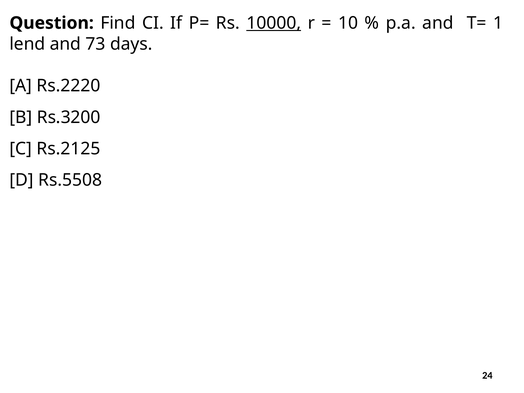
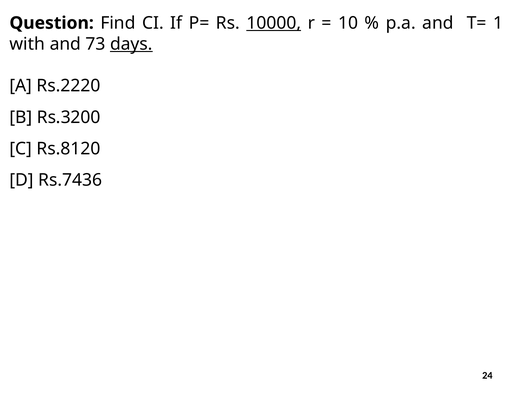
lend: lend -> with (27, 44)
days underline: none -> present (131, 44)
Rs.2125: Rs.2125 -> Rs.8120 (68, 149)
Rs.5508: Rs.5508 -> Rs.7436 (70, 180)
